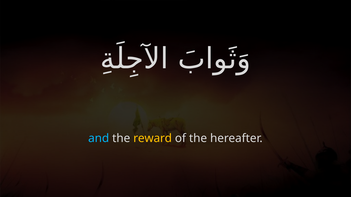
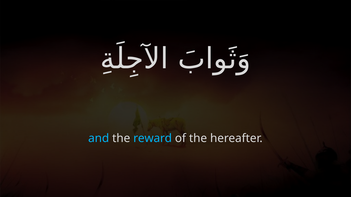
reward colour: yellow -> light blue (153, 139)
